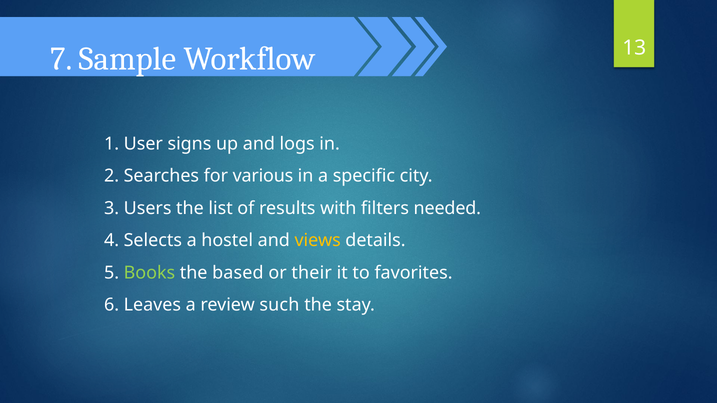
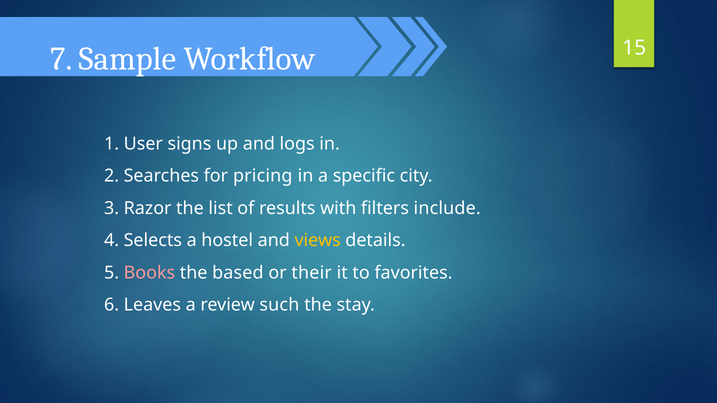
13: 13 -> 15 (634, 48)
various: various -> pricing (263, 176)
Users: Users -> Razor (148, 208)
needed: needed -> include (447, 208)
Books colour: light green -> pink (149, 273)
